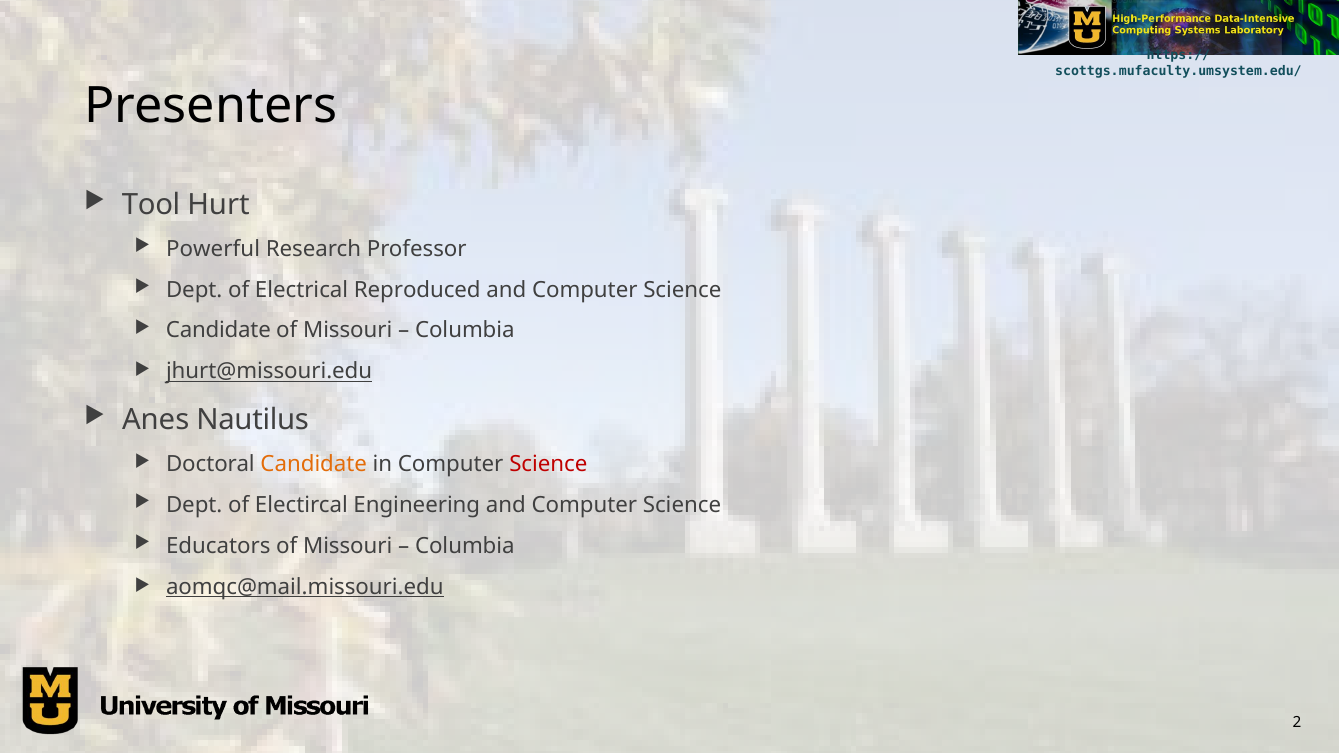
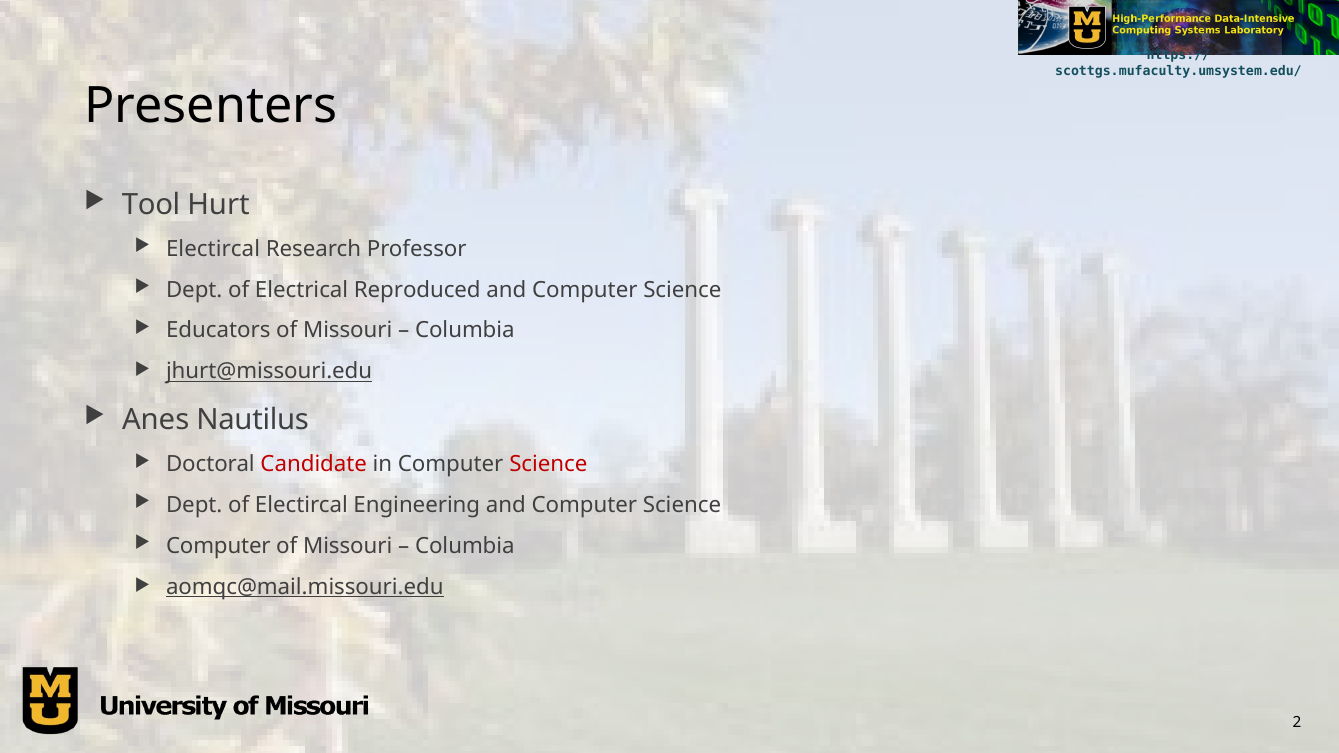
Powerful: Powerful -> Electircal (213, 249)
Candidate: Candidate -> Educators (218, 331)
Candidate colour: orange -> red (314, 465)
Educators: Educators -> Computer (218, 546)
